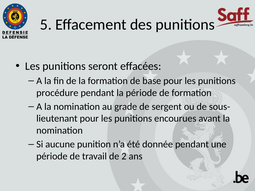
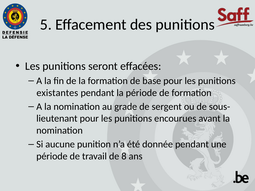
procédure: procédure -> existantes (57, 93)
2: 2 -> 8 (124, 156)
